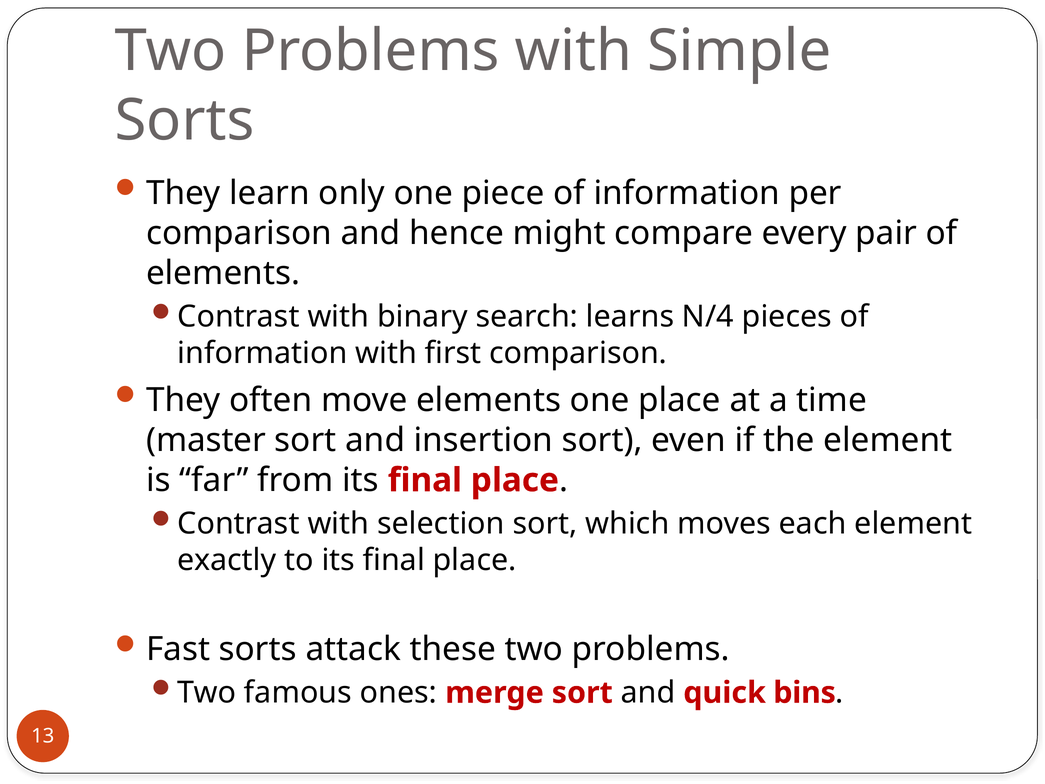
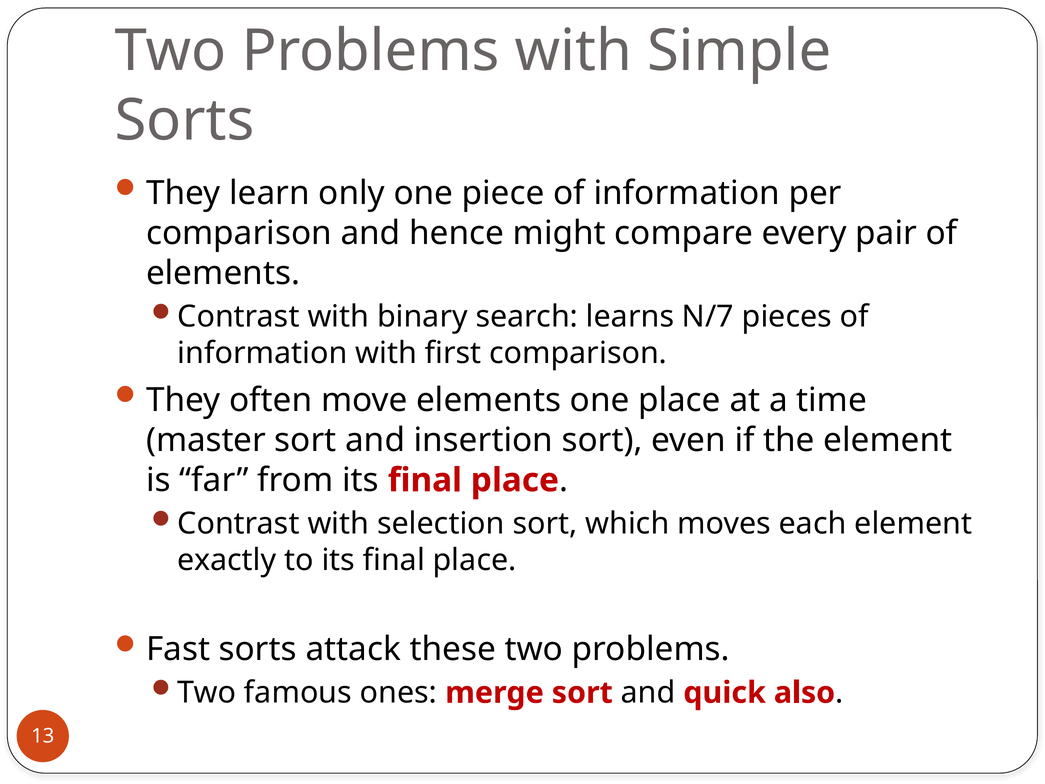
N/4: N/4 -> N/7 (708, 317)
bins: bins -> also (804, 693)
